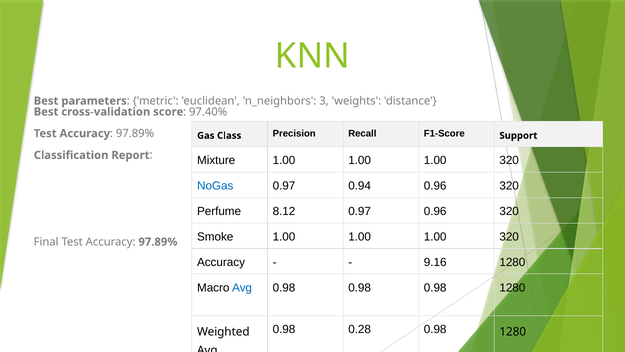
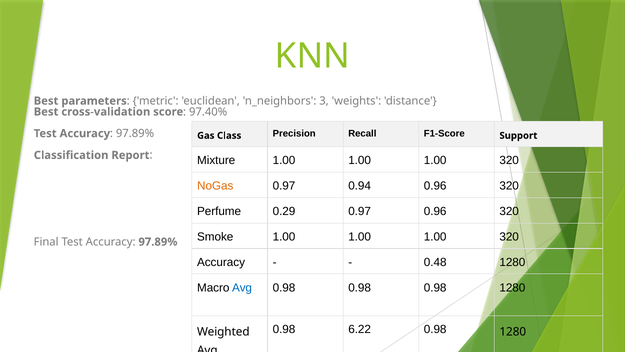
NoGas colour: blue -> orange (215, 186)
8.12: 8.12 -> 0.29 (284, 211)
9.16: 9.16 -> 0.48 (435, 262)
0.28: 0.28 -> 6.22 (360, 329)
